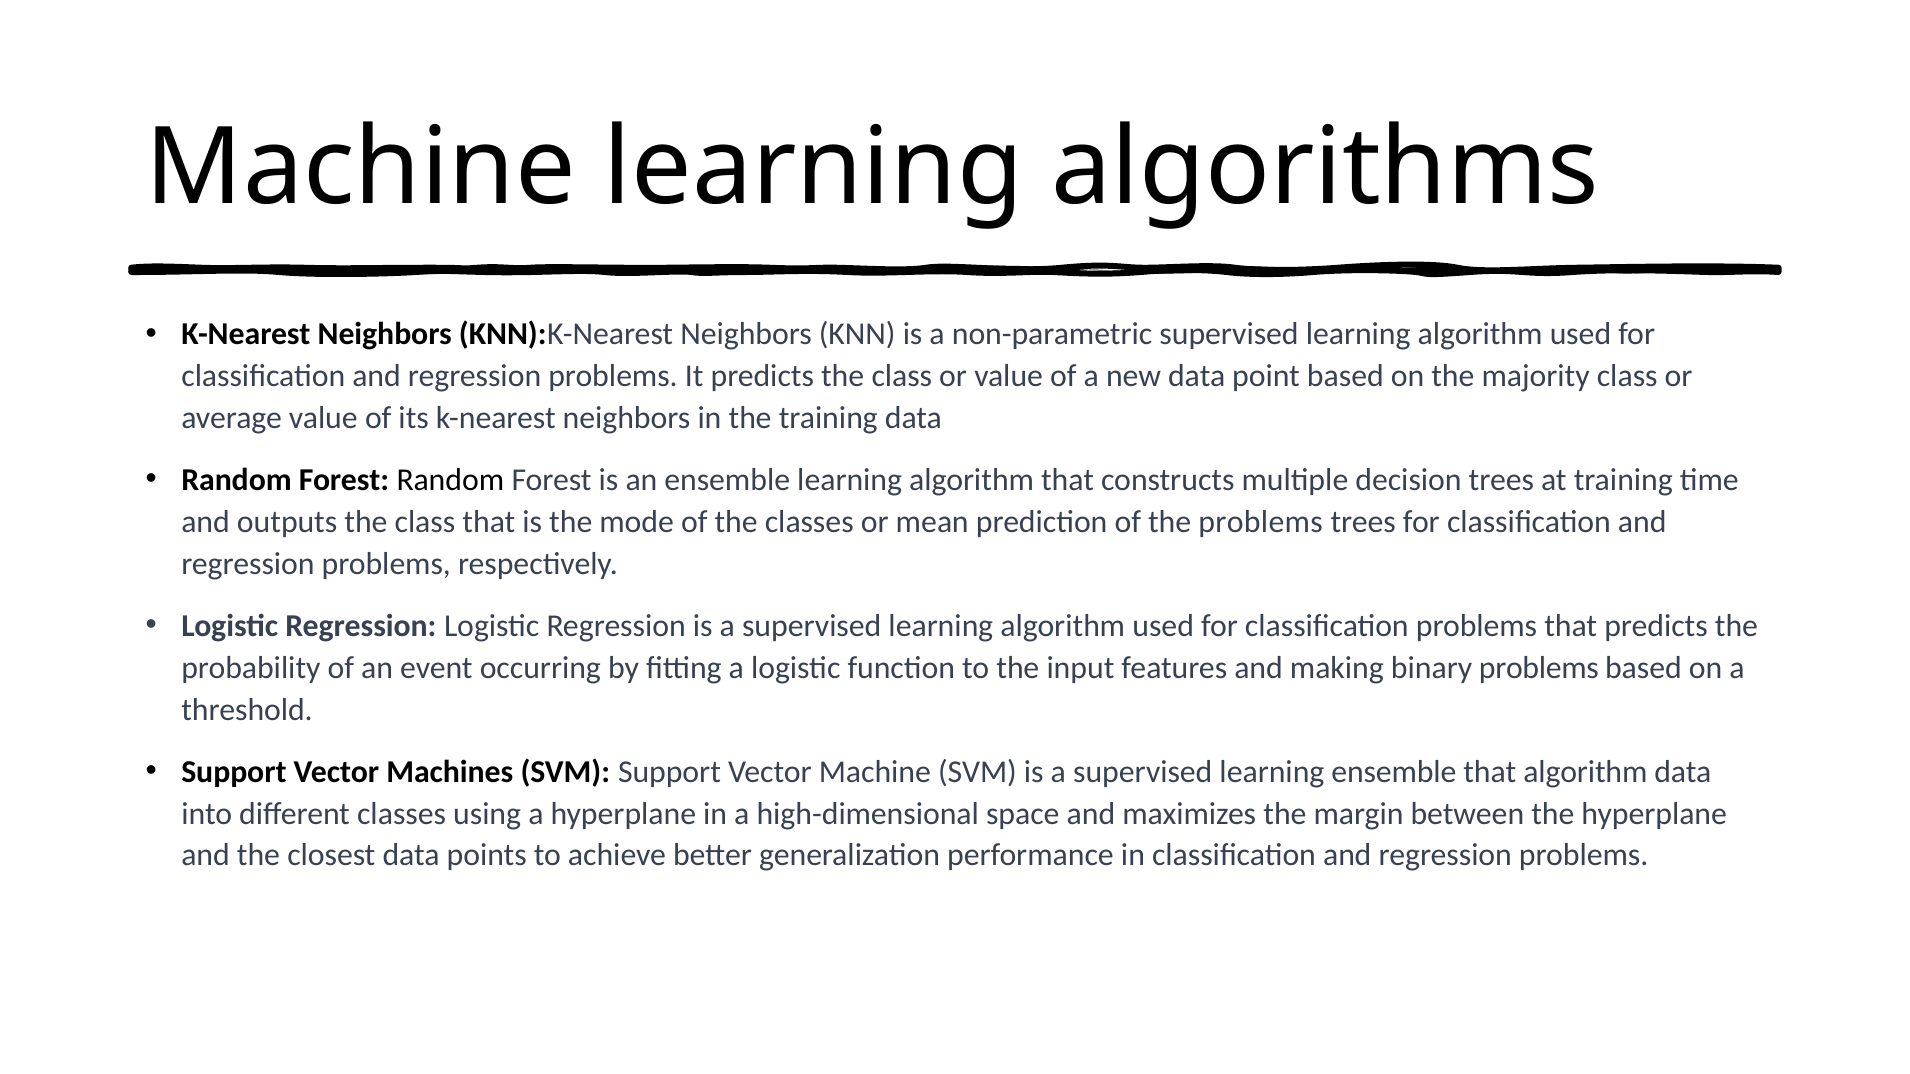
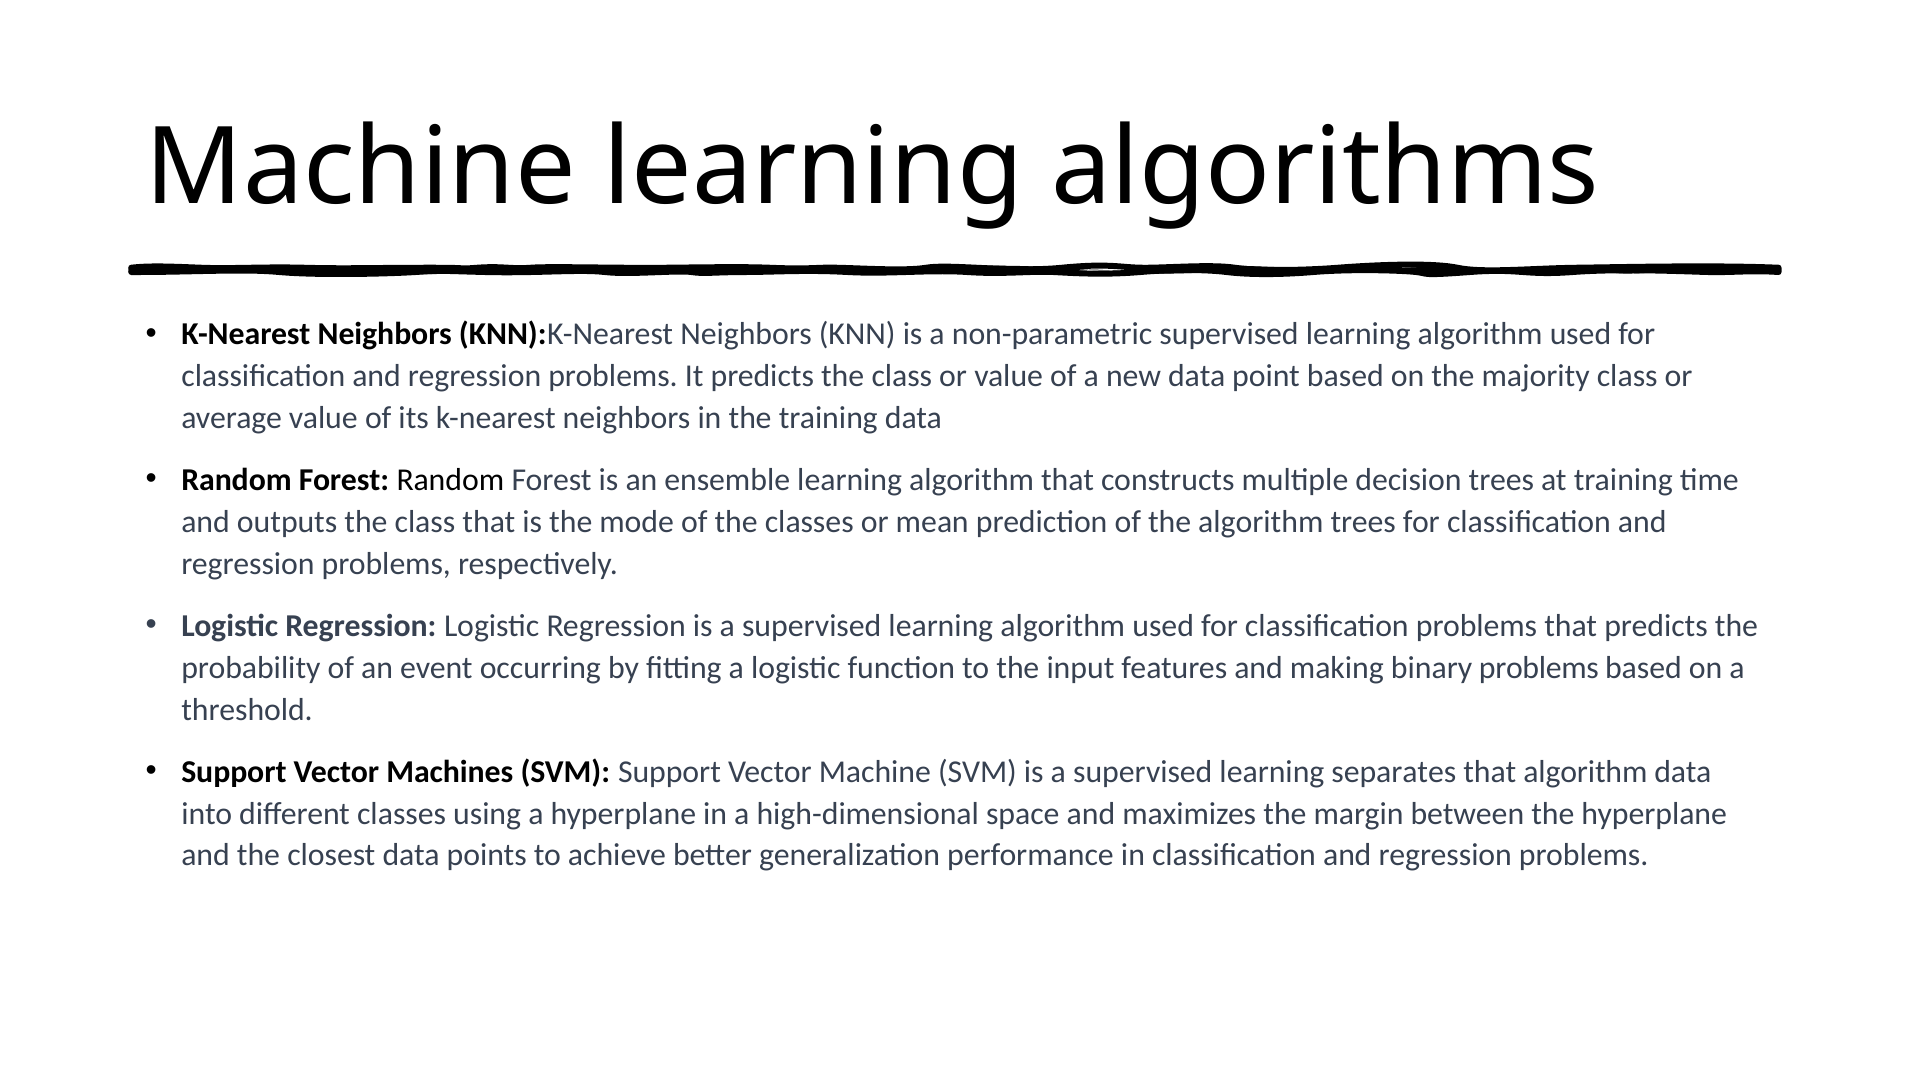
the problems: problems -> algorithm (1261, 522)
learning ensemble: ensemble -> separates (1394, 772)
